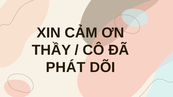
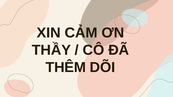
PHÁT: PHÁT -> THÊM (66, 67)
